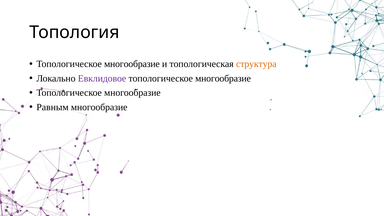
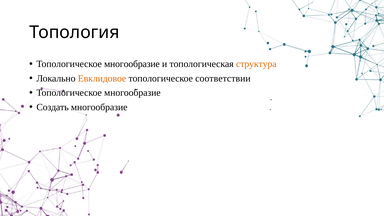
Евклидовое colour: purple -> orange (102, 78)
многообразие: многообразие -> соответствии (223, 78)
Равным: Равным -> Создать (53, 107)
